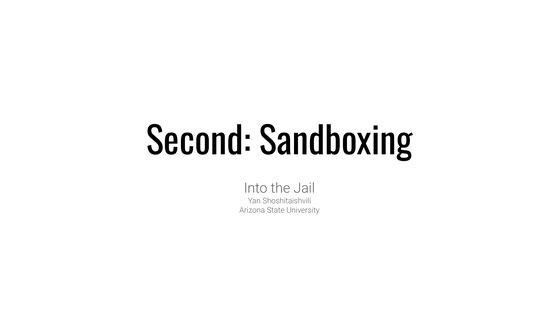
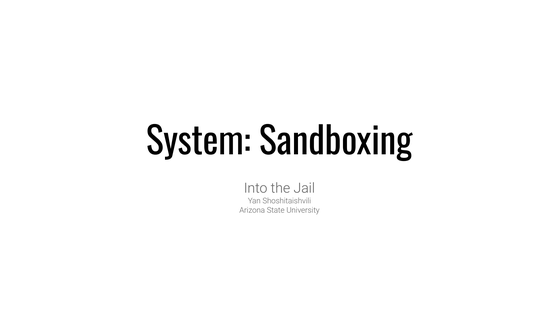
Second: Second -> System (198, 142)
